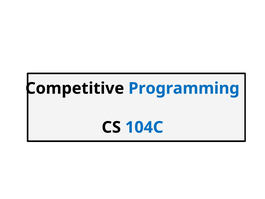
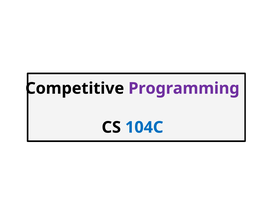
Programming colour: blue -> purple (184, 88)
